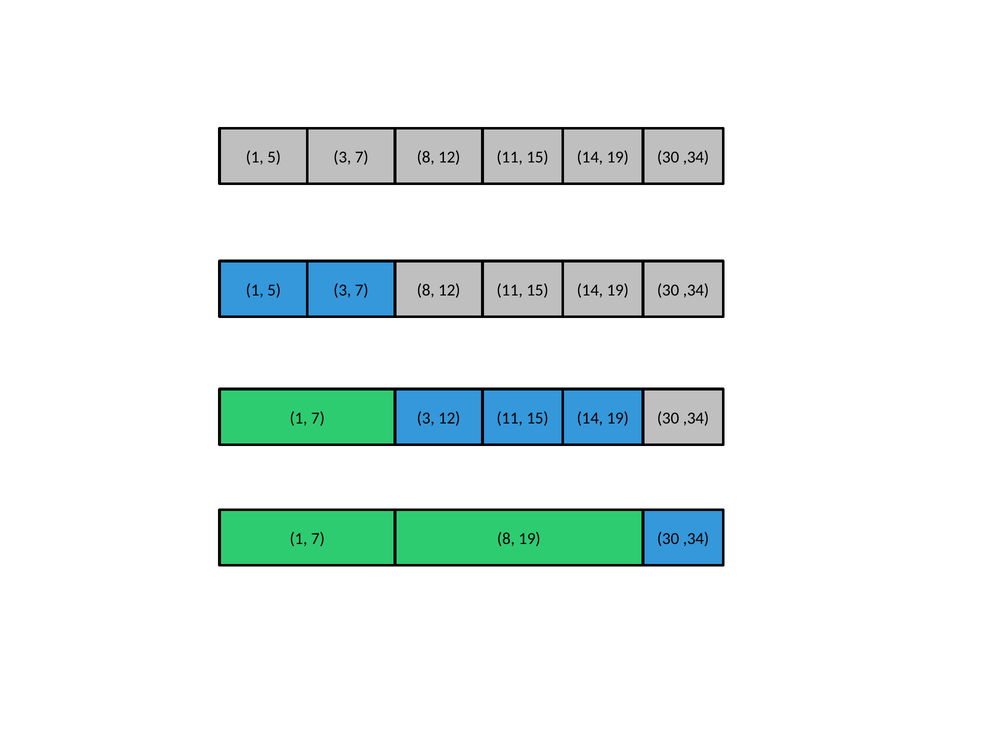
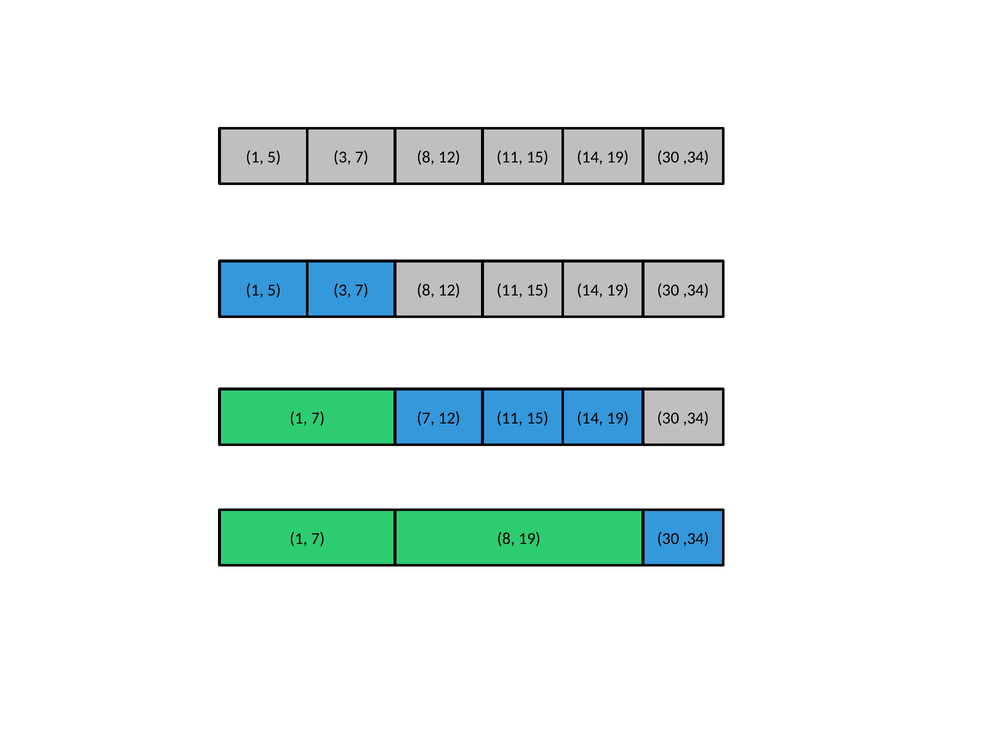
3: 3 -> 7 (426, 418)
